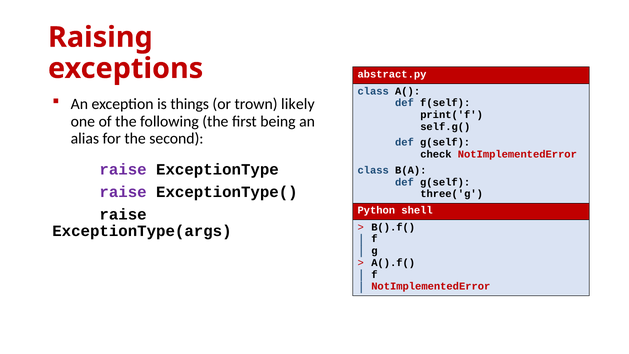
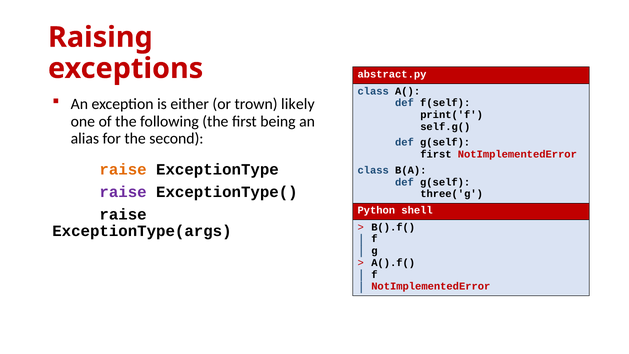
things: things -> either (190, 104)
check: check -> first (436, 154)
raise colour: purple -> orange (123, 169)
